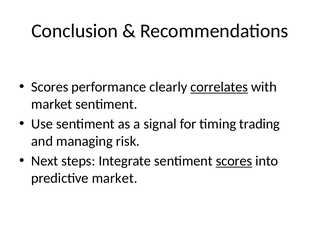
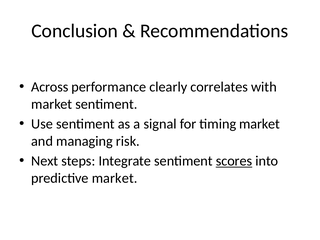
Scores: Scores -> Across (50, 87)
correlates underline: present -> none (219, 87)
timing trading: trading -> market (260, 124)
